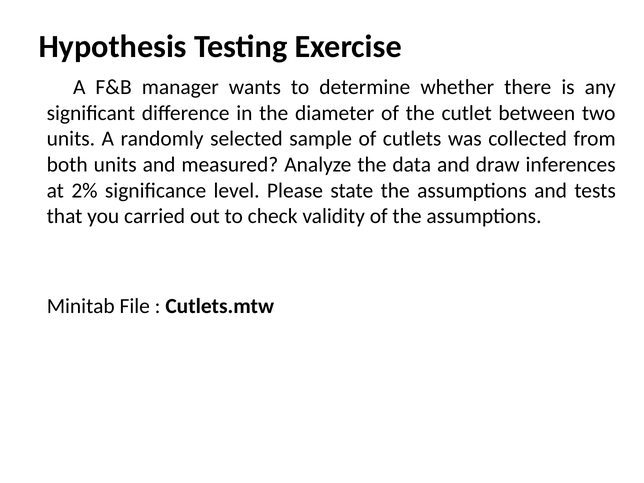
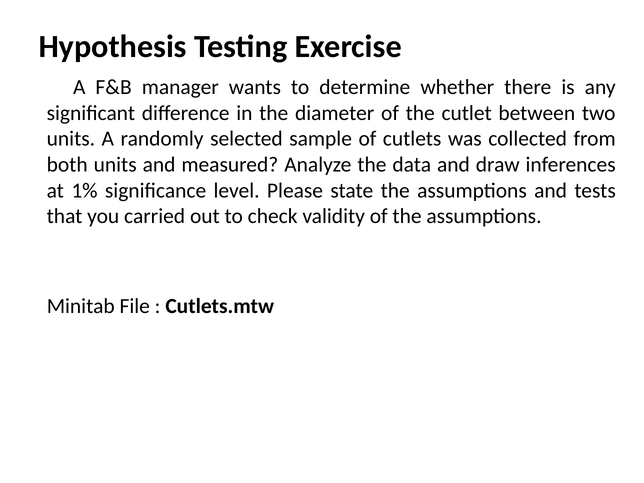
2%: 2% -> 1% (84, 190)
